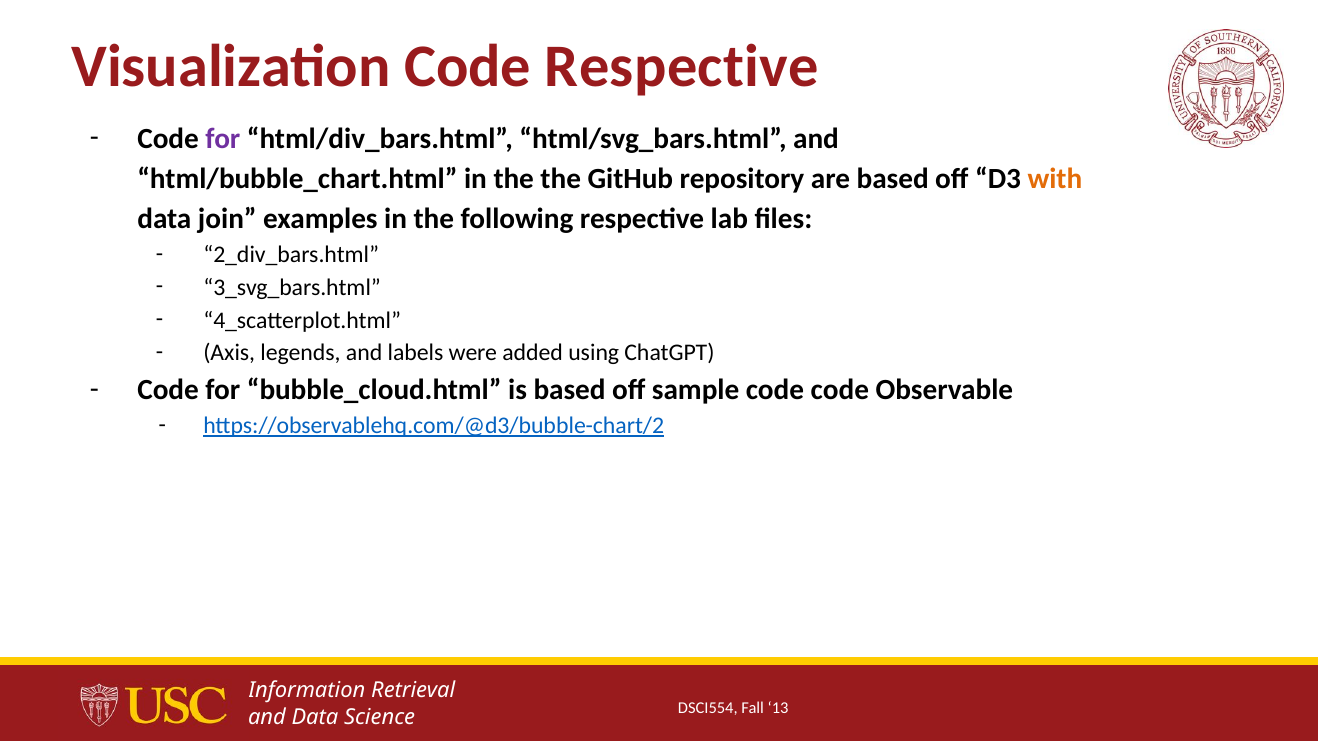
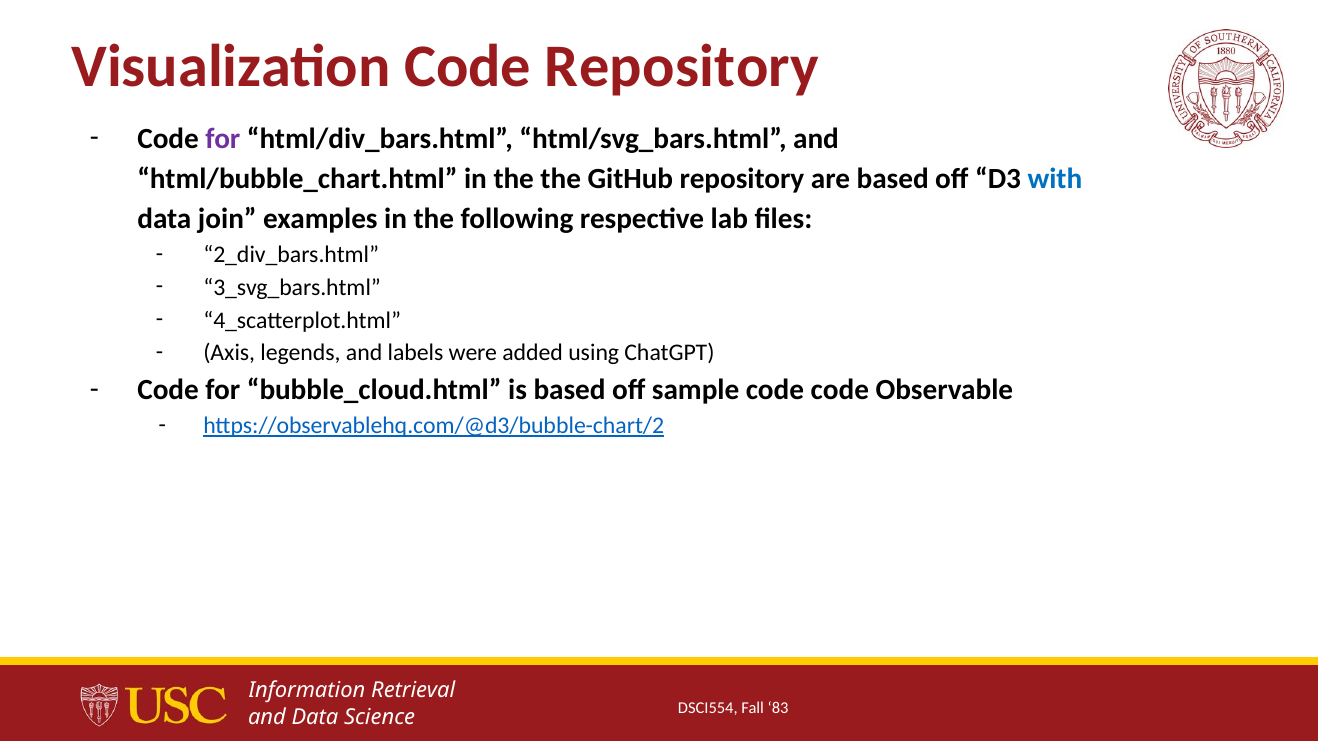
Code Respective: Respective -> Repository (682, 67)
with colour: orange -> blue (1055, 179)
13: 13 -> 83 (778, 708)
